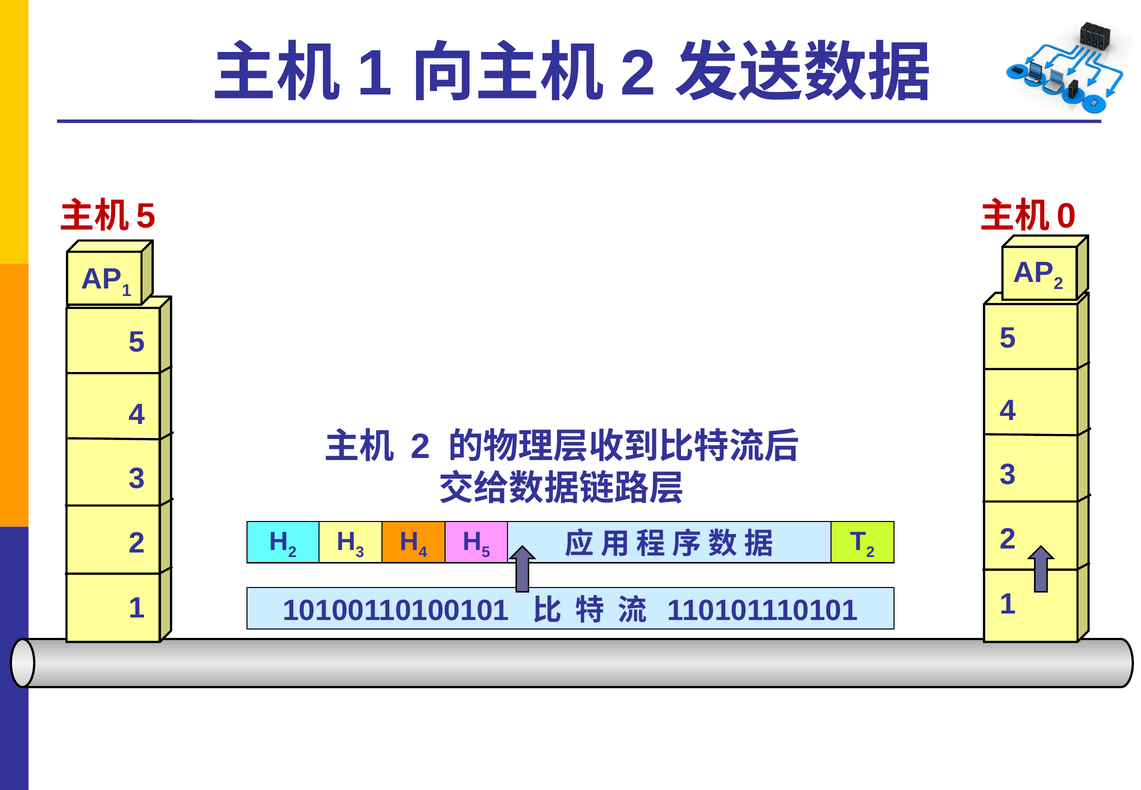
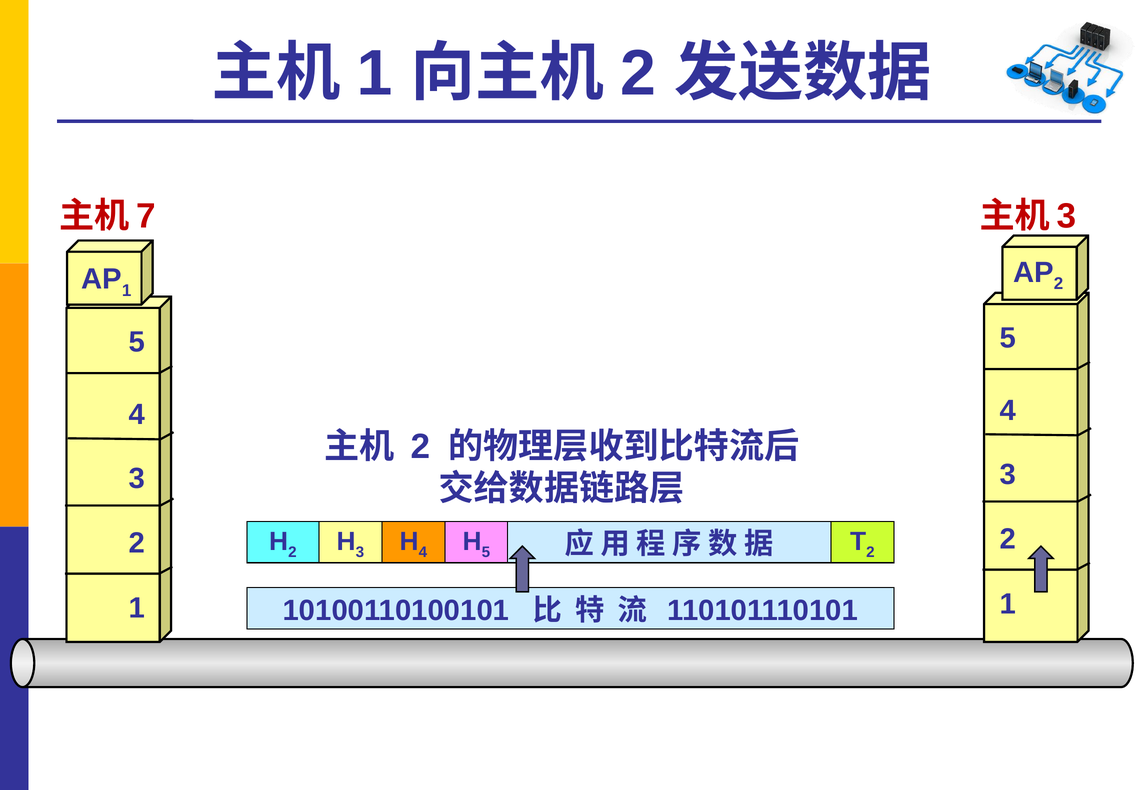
5: 5 -> 7 (146, 216)
0: 0 -> 3 (1067, 216)
